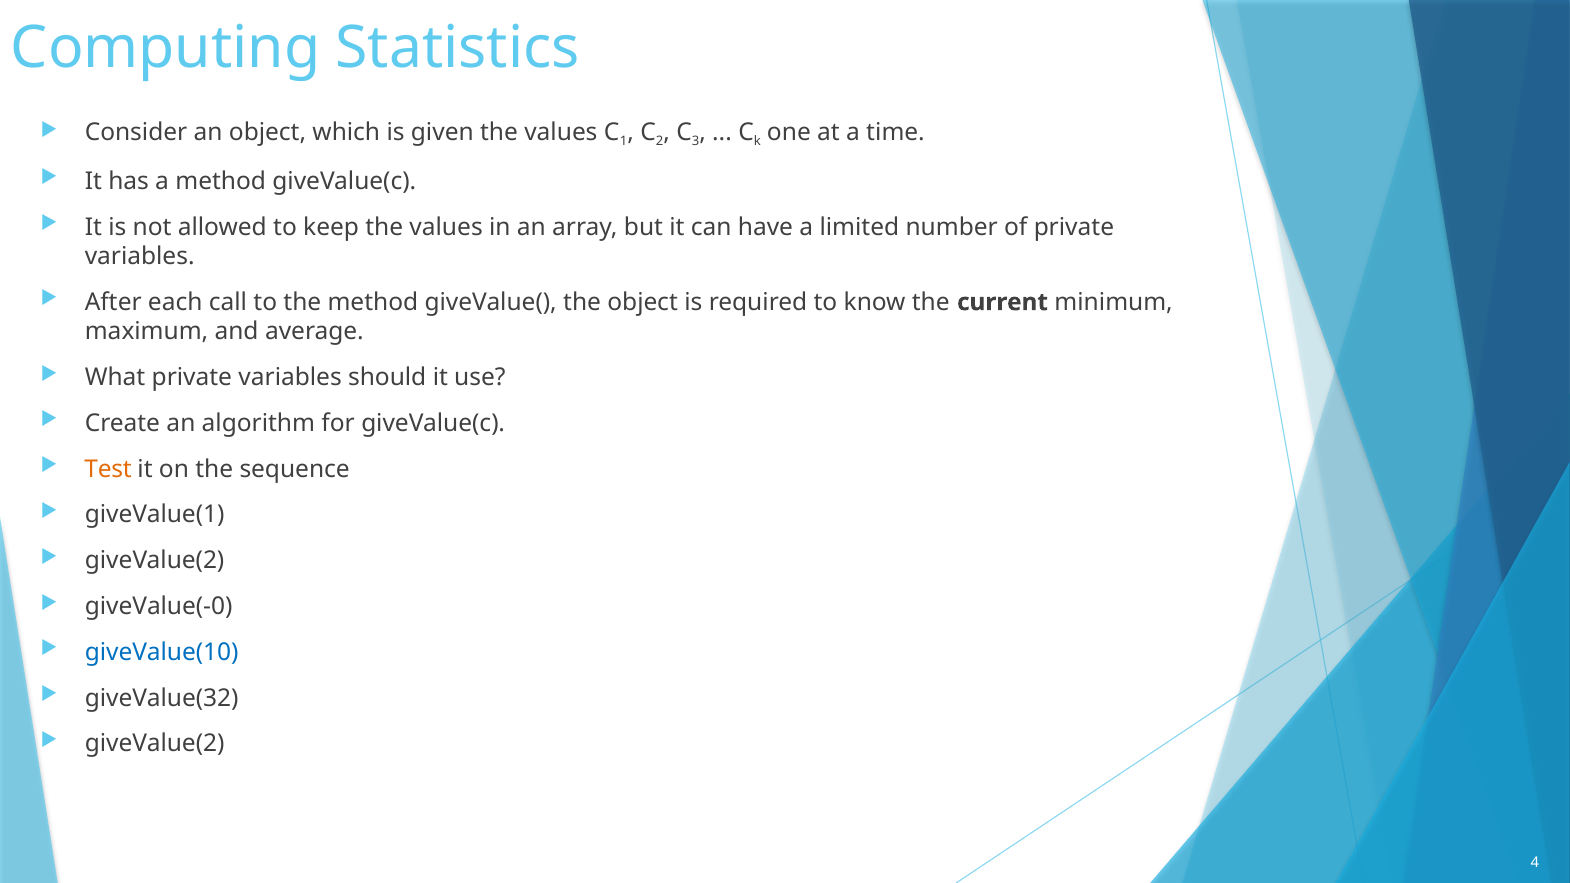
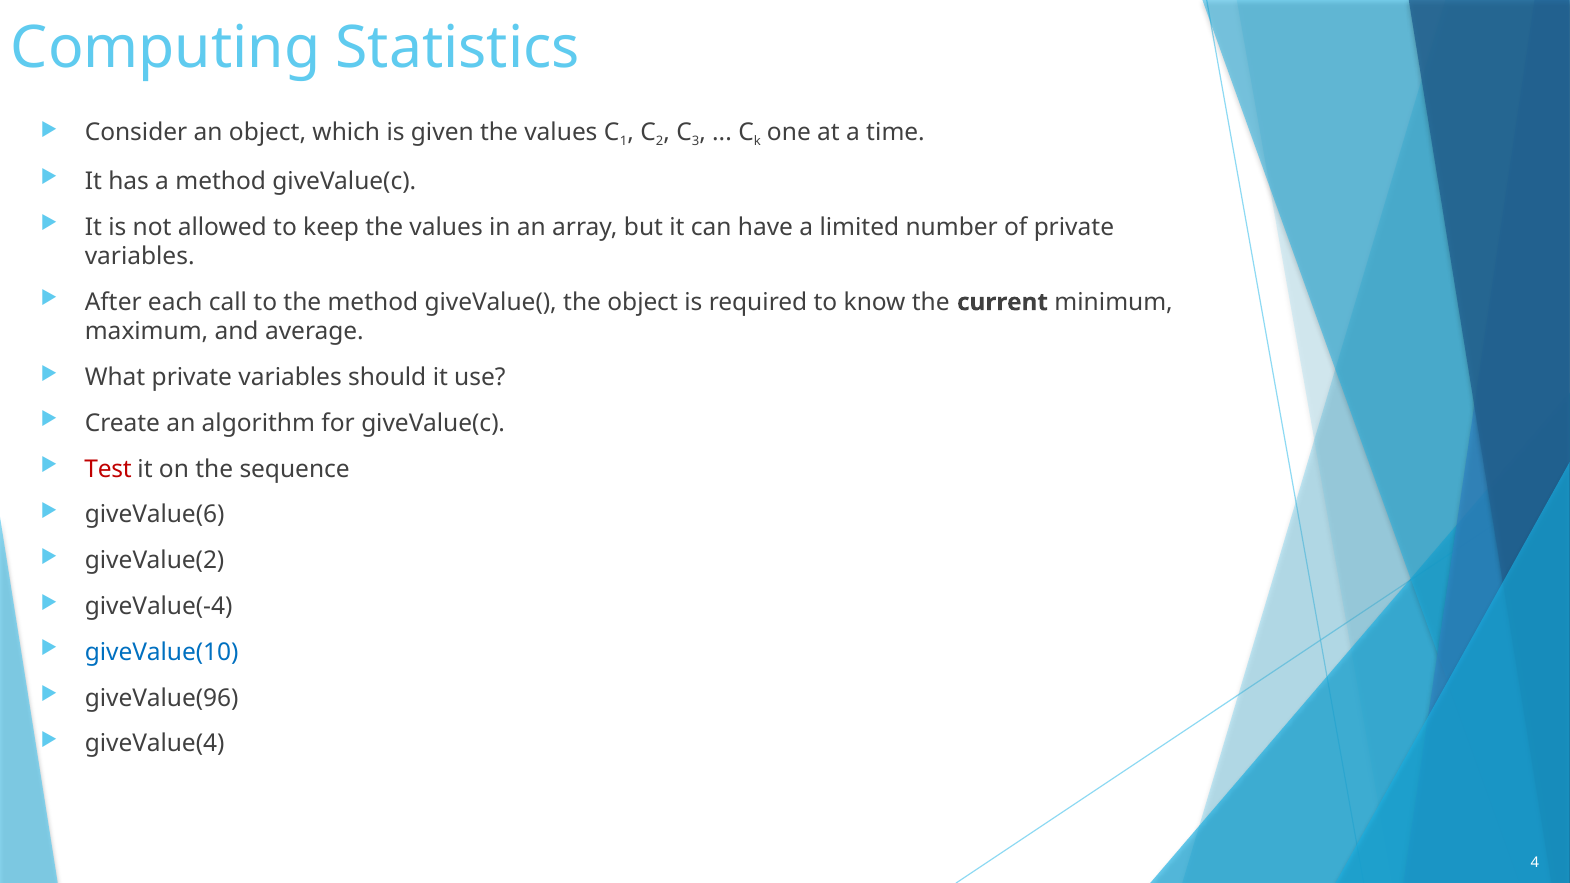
Test colour: orange -> red (108, 469)
giveValue(1: giveValue(1 -> giveValue(6 (155, 515)
giveValue(-0: giveValue(-0 -> giveValue(-4 (159, 606)
giveValue(32: giveValue(32 -> giveValue(96 (162, 698)
giveValue(2: giveValue(2 -> giveValue(4 (155, 744)
